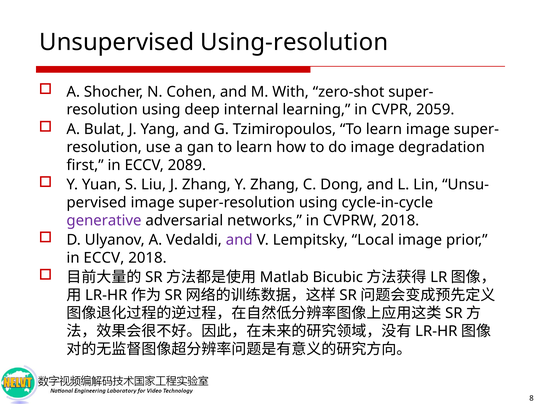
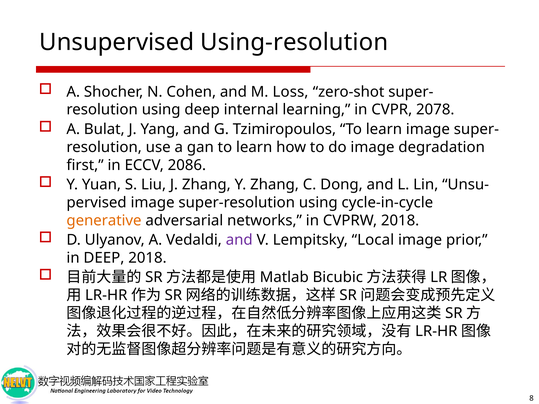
With: With -> Loss (290, 92)
2059: 2059 -> 2078 (435, 110)
2089: 2089 -> 2086 (187, 165)
generative colour: purple -> orange (104, 221)
ECCV: ECCV -> DEEP (104, 258)
